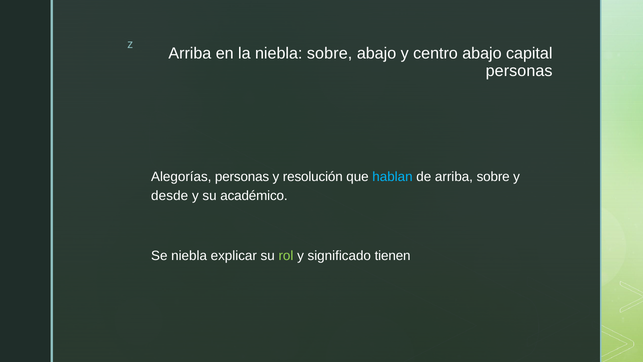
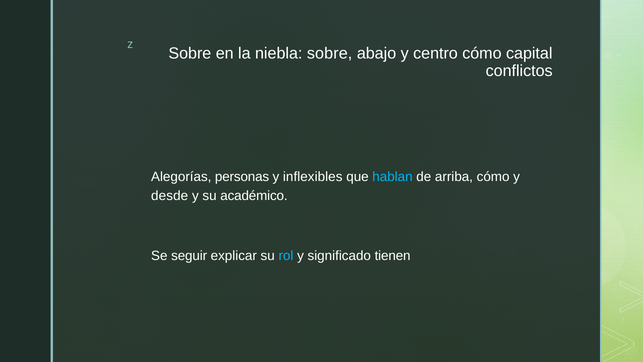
Arriba: Arriba -> Sobre (190, 54)
centro abajo: abajo -> cómo (482, 54)
personas: personas -> conflictos (519, 71)
resolución: resolución -> inflexibles (313, 177)
arriba sobre: sobre -> cómo (493, 177)
Se niebla: niebla -> seguir (189, 256)
rol colour: light green -> light blue (286, 256)
